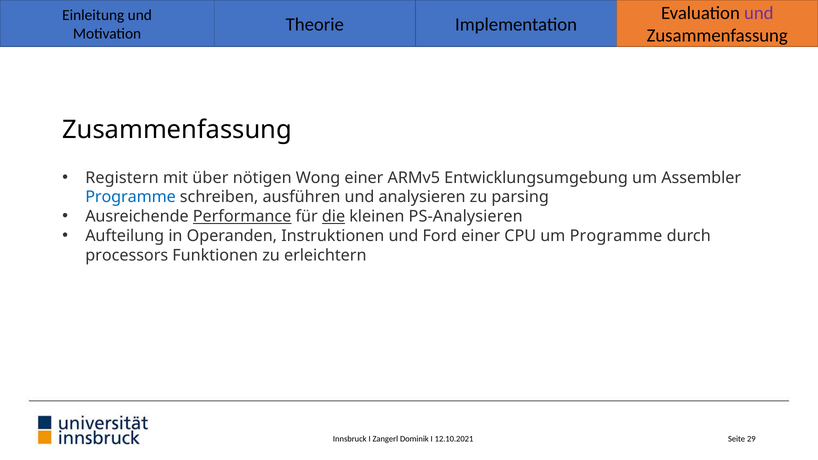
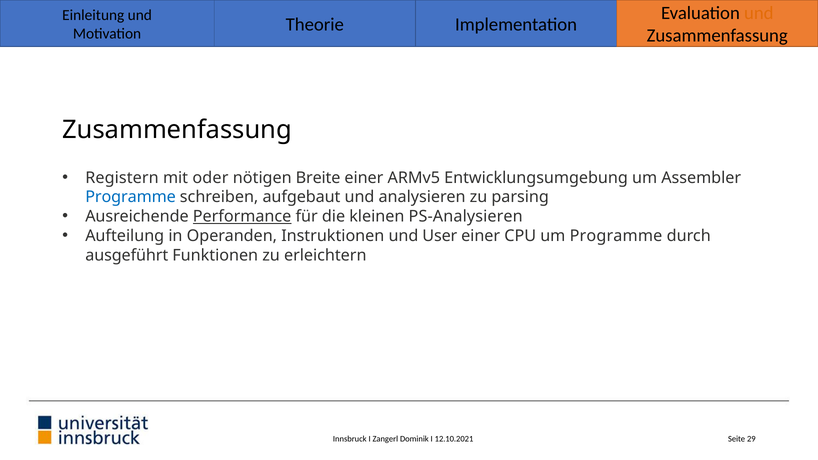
und colour: purple -> orange (759, 13)
über: über -> oder (210, 178)
Wong: Wong -> Breite (318, 178)
ausführen: ausführen -> aufgebaut (301, 197)
die underline: present -> none (334, 217)
Ford: Ford -> User (440, 236)
processors: processors -> ausgeführt (127, 255)
